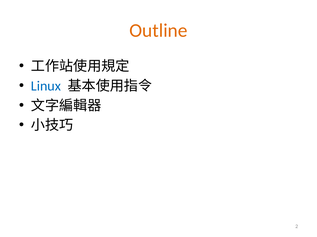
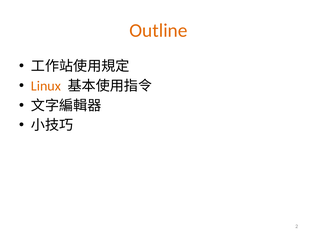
Linux colour: blue -> orange (46, 86)
